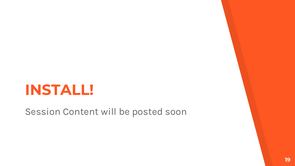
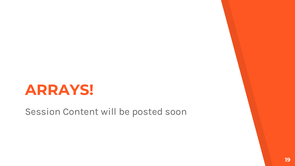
INSTALL: INSTALL -> ARRAYS (59, 90)
